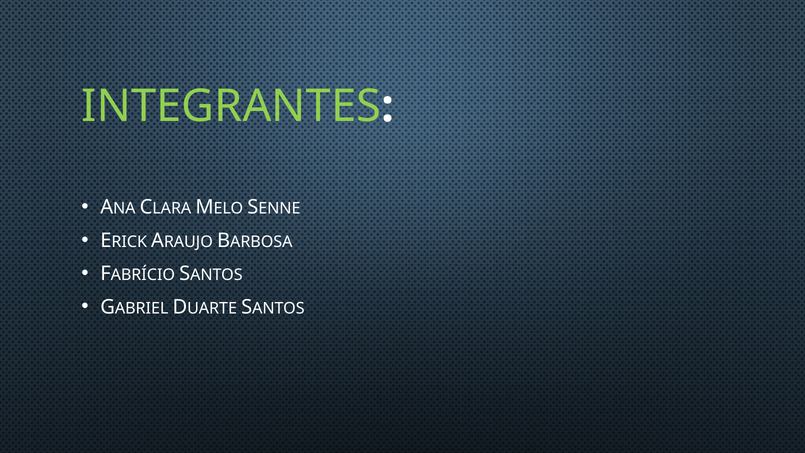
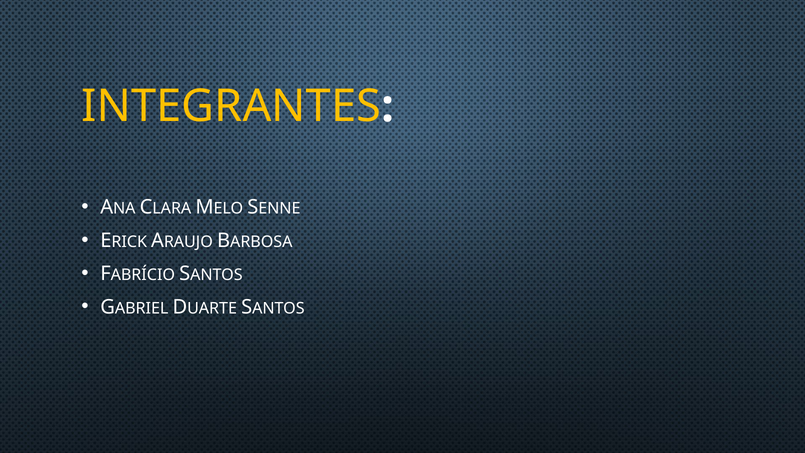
INTEGRANTES colour: light green -> yellow (231, 106)
